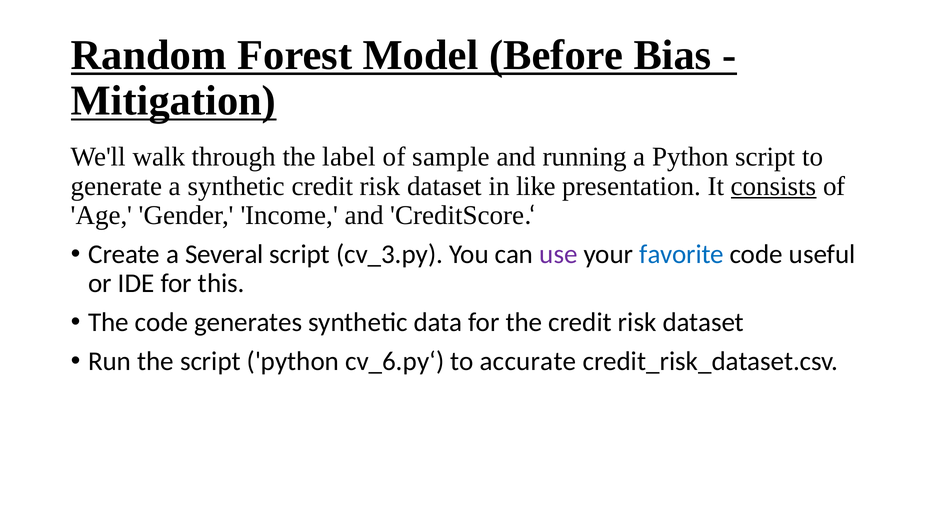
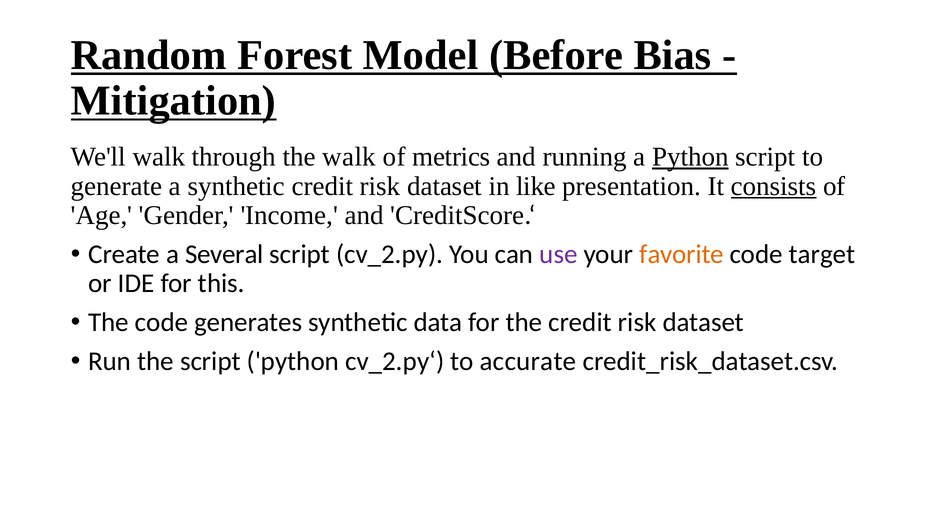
the label: label -> walk (349, 157)
sample: sample -> metrics (451, 157)
Python underline: none -> present (690, 157)
cv_3.py: cv_3.py -> cv_2.py (390, 254)
favorite colour: blue -> orange (682, 254)
useful: useful -> target (822, 254)
cv_6.py‘: cv_6.py‘ -> cv_2.py‘ (395, 361)
